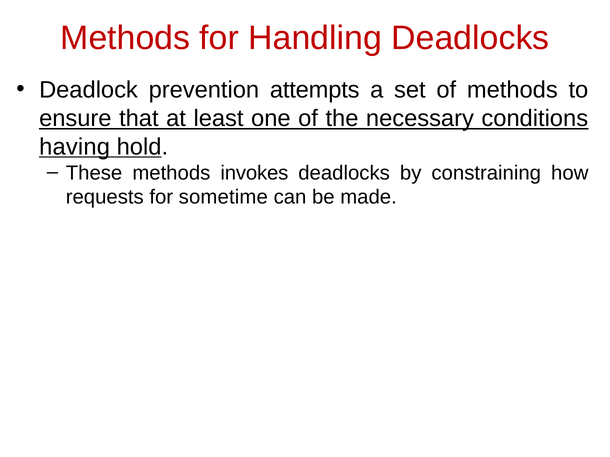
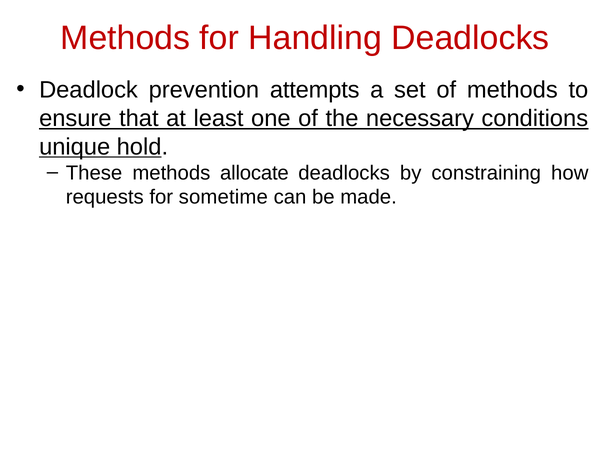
having: having -> unique (75, 147)
invokes: invokes -> allocate (254, 173)
